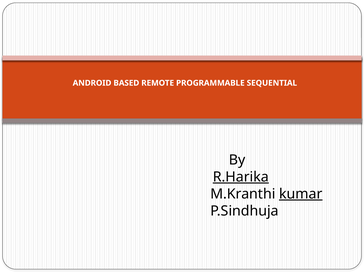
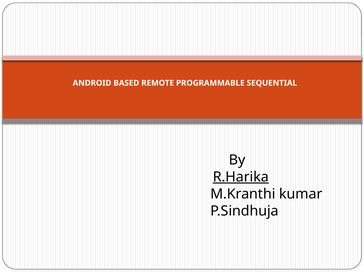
kumar underline: present -> none (301, 194)
